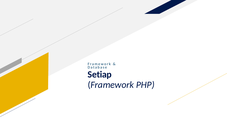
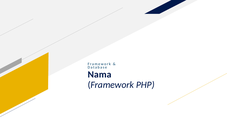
Setiap: Setiap -> Nama (100, 74)
